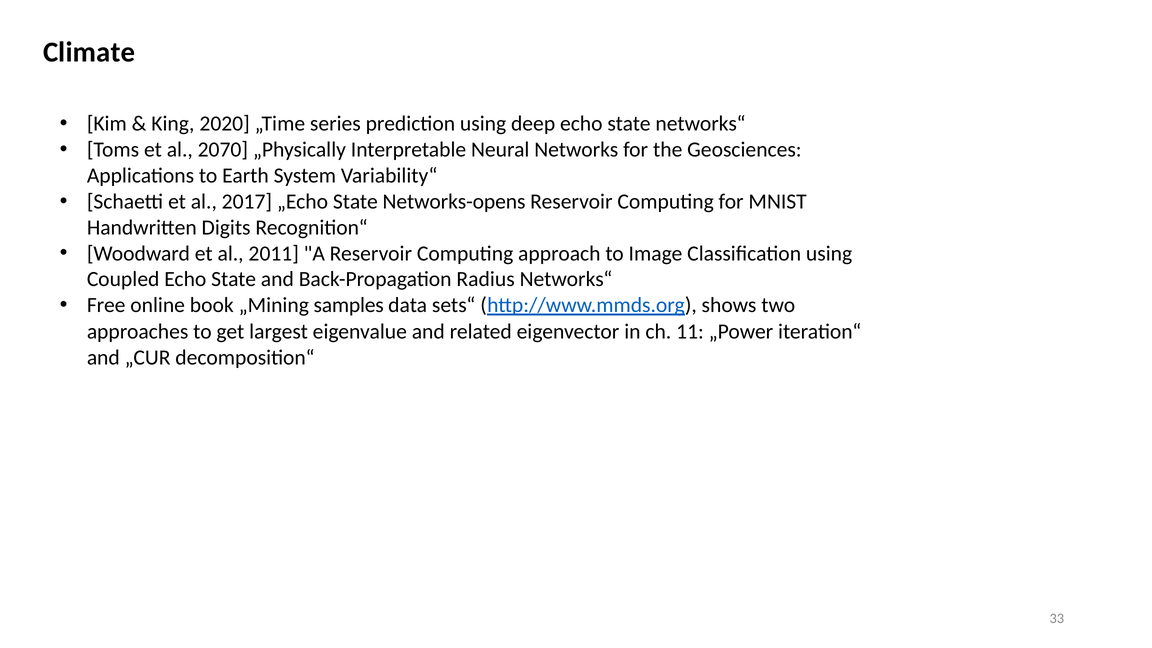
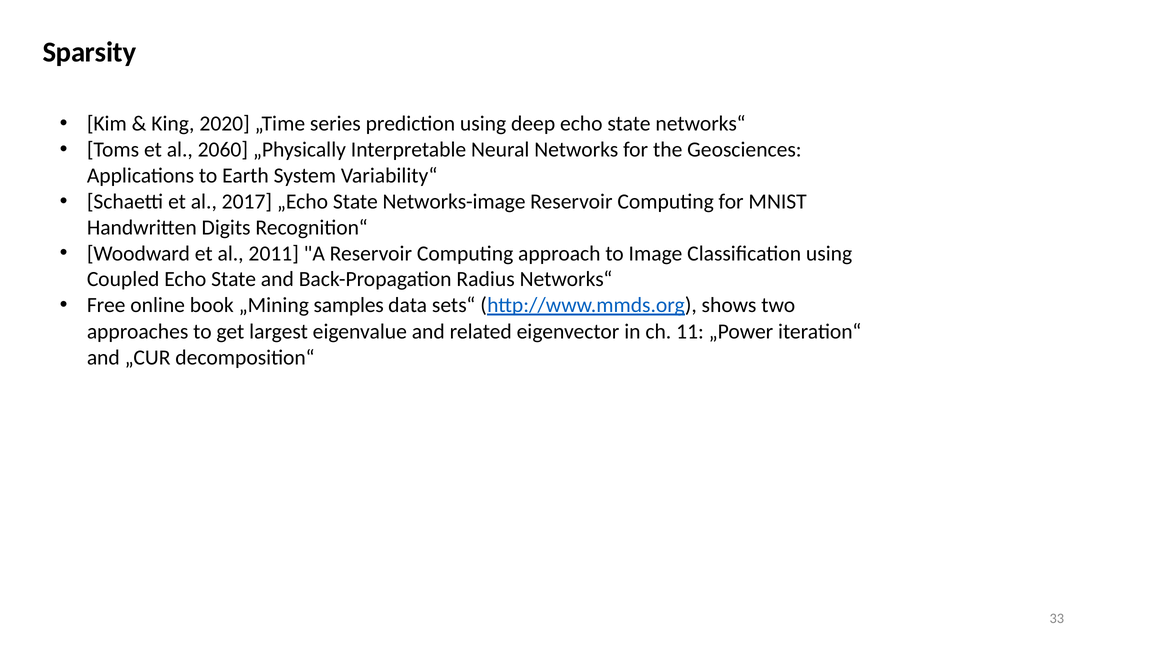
Climate: Climate -> Sparsity (89, 52)
2070: 2070 -> 2060 (223, 150)
Networks-opens: Networks-opens -> Networks-image (454, 202)
